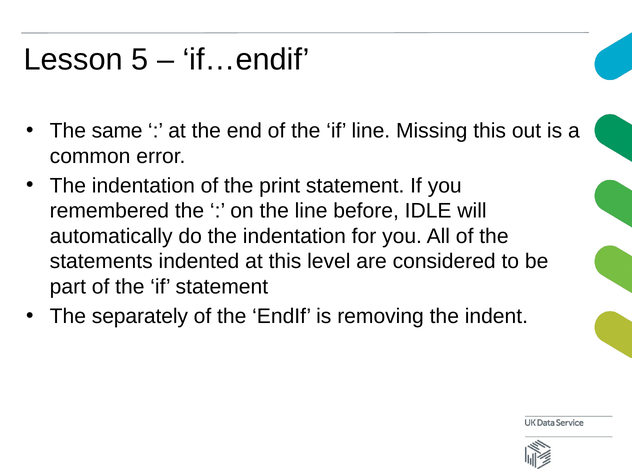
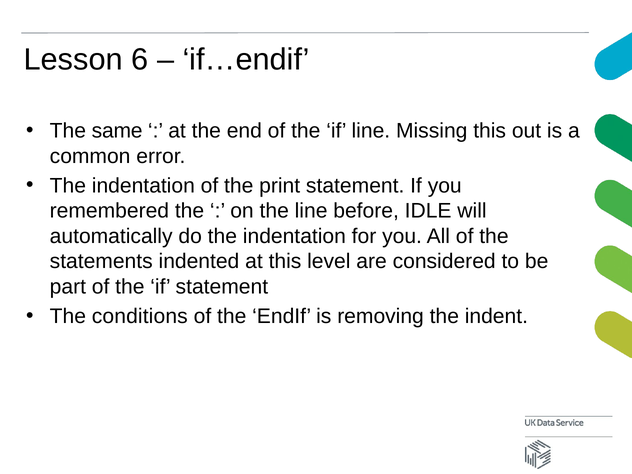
5: 5 -> 6 (140, 60)
separately: separately -> conditions (140, 316)
